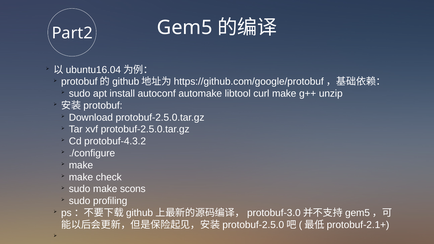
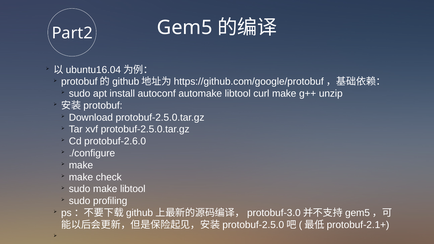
protobuf-4.3.2: protobuf-4.3.2 -> protobuf-2.6.0 (115, 141)
make scons: scons -> libtool (133, 189)
